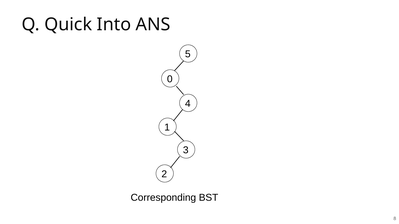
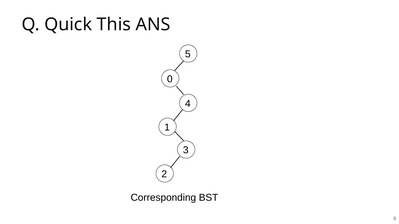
Into: Into -> This (114, 24)
